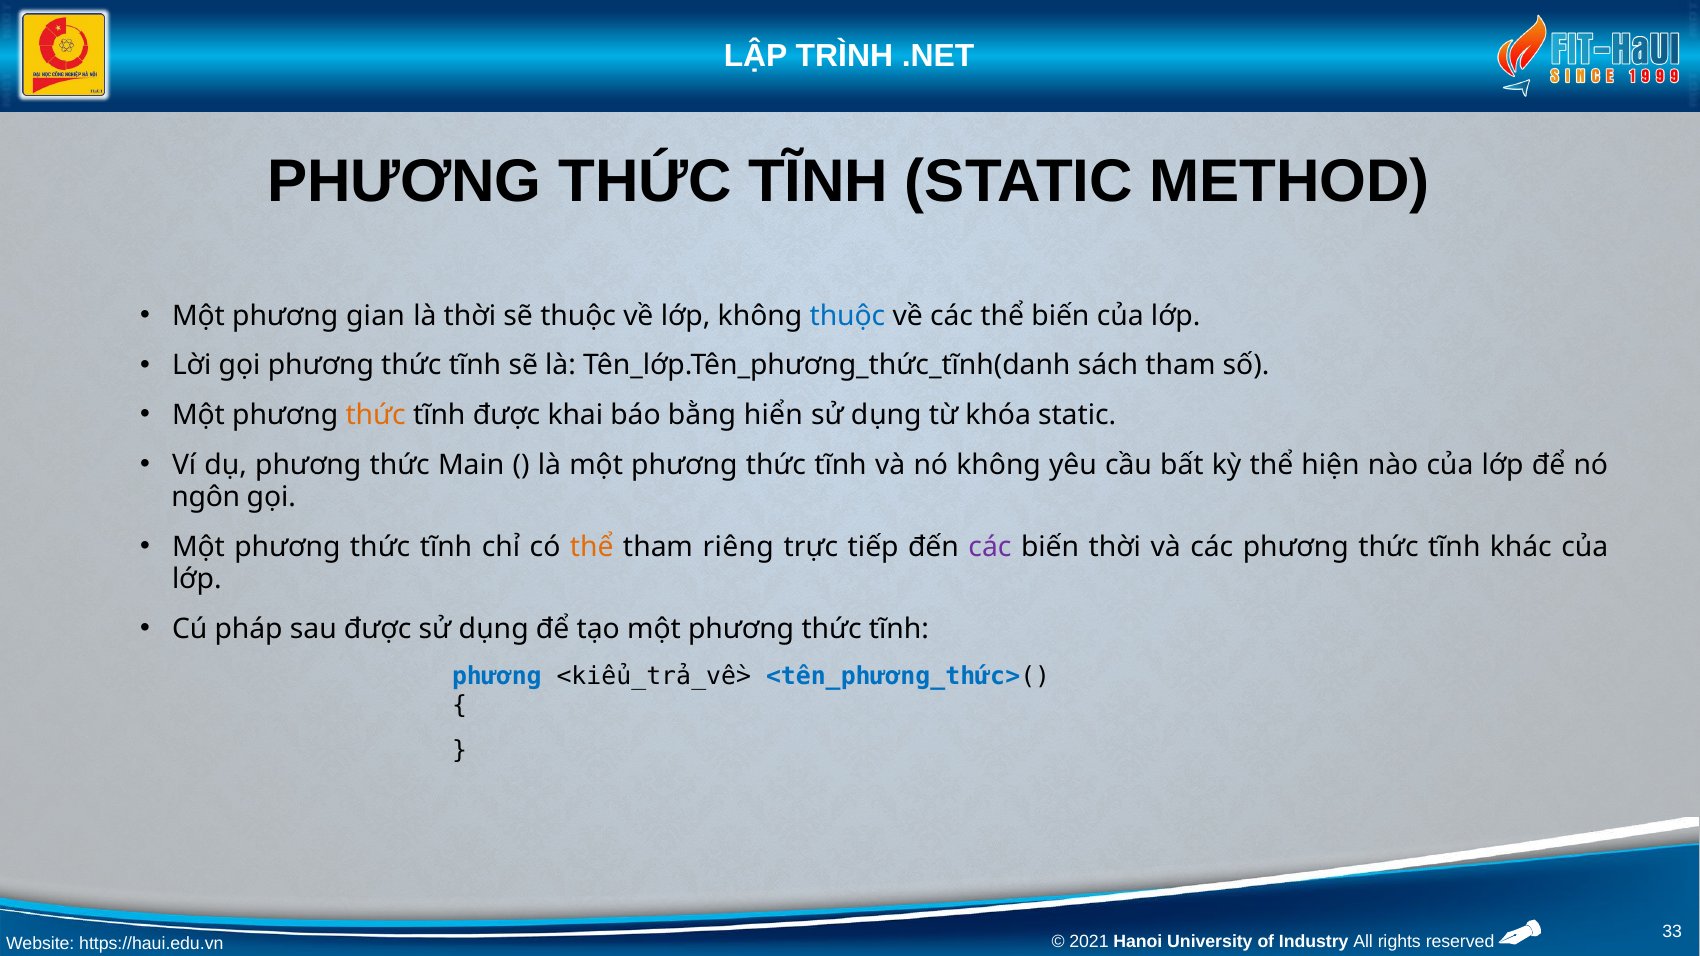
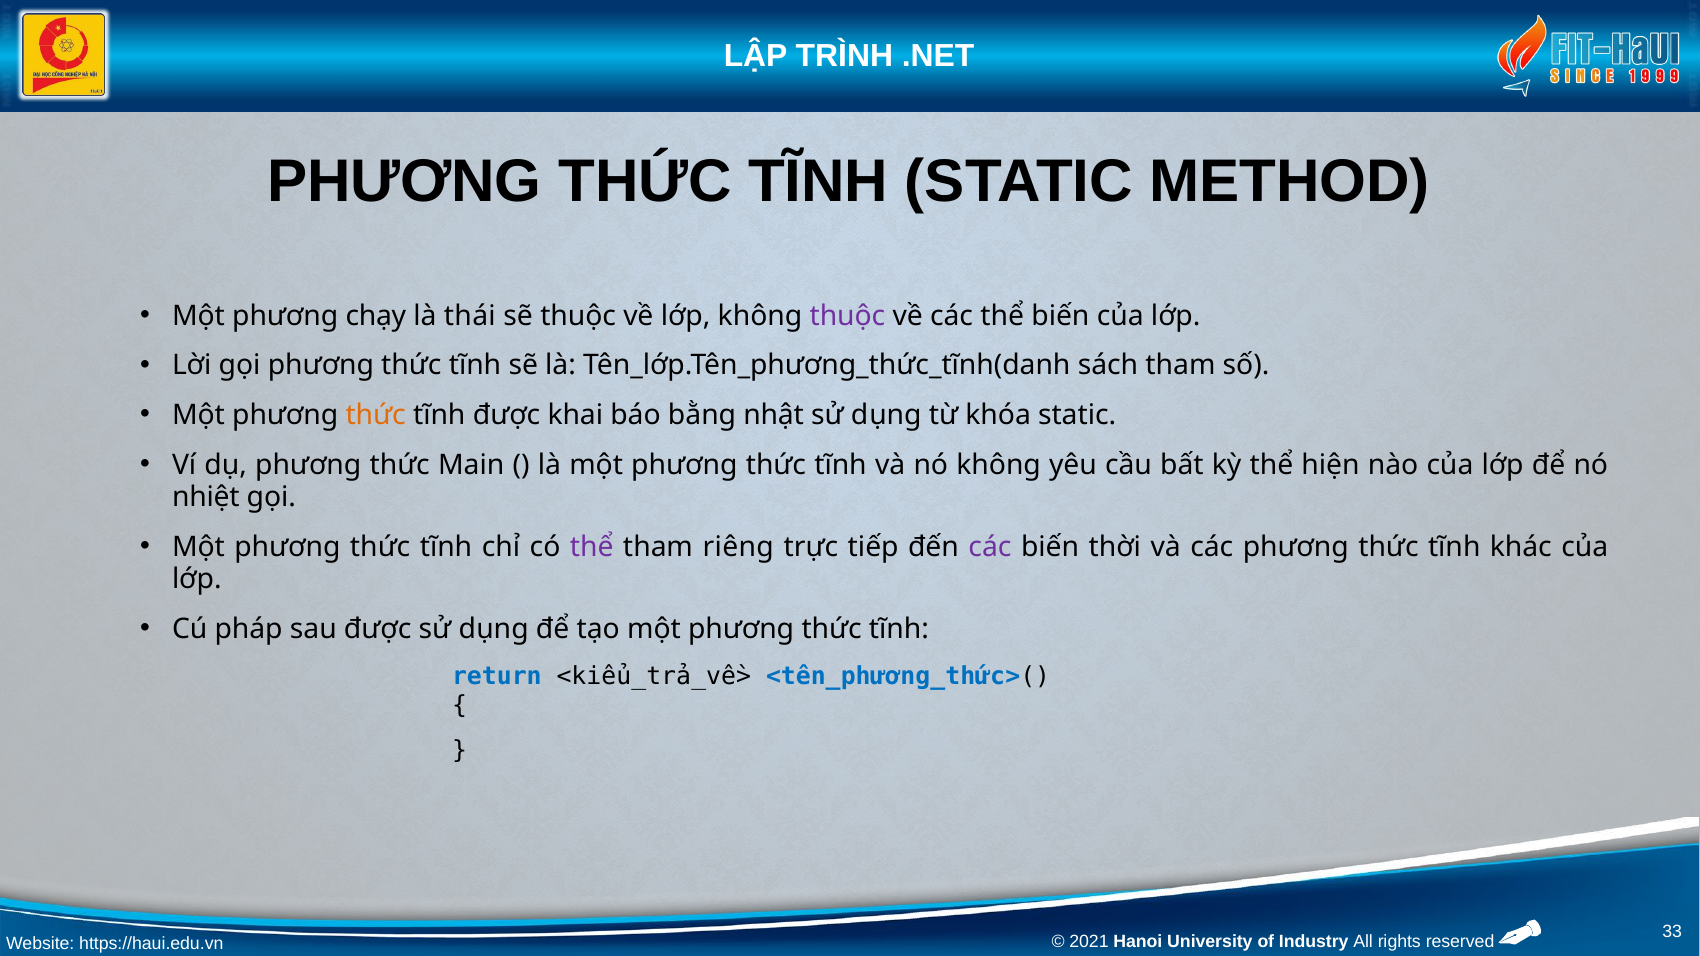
gian: gian -> chạy (376, 316)
là thời: thời -> thái (470, 316)
thuộc colour: blue -> purple (847, 316)
hiển: hiển -> nhật (774, 415)
ngôn: ngôn -> nhiệt (206, 497)
thể colour: orange -> purple (592, 547)
phương: phương -> return (497, 676)
